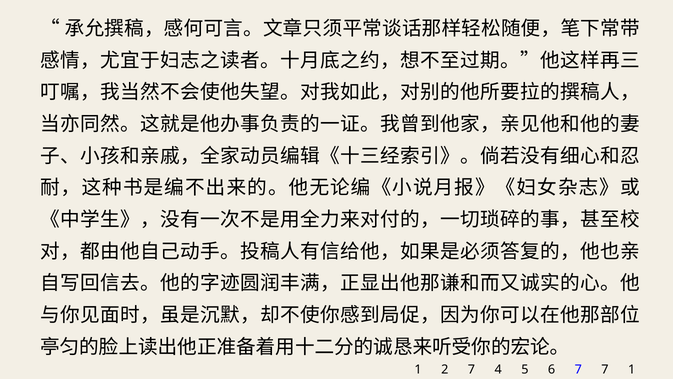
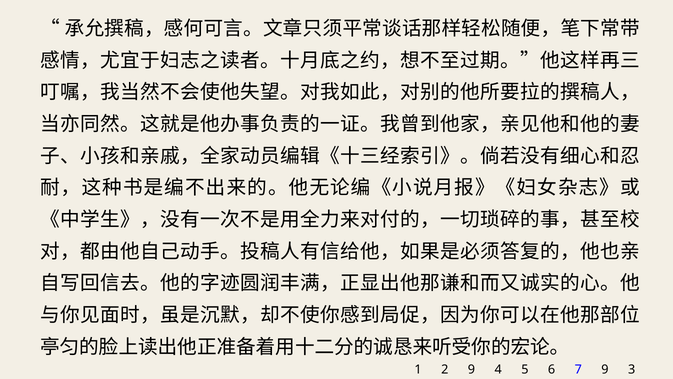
2 7: 7 -> 9 (471, 369)
4 7: 7 -> 9 (605, 369)
5 1: 1 -> 3 (632, 369)
